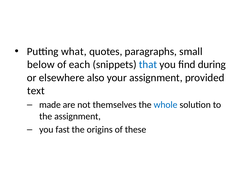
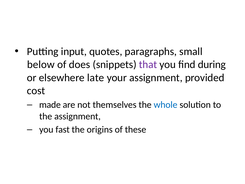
what: what -> input (74, 51)
each: each -> does (80, 64)
that colour: blue -> purple (148, 64)
also: also -> late (96, 78)
text: text -> cost (36, 91)
